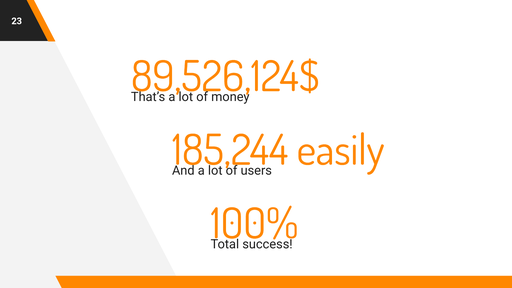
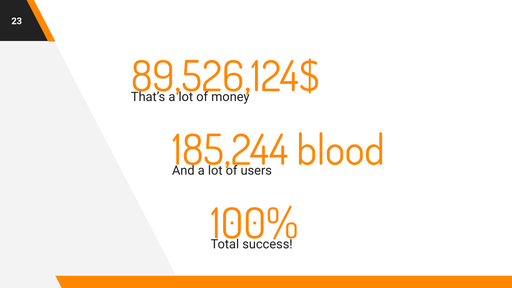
easily: easily -> blood (341, 151)
